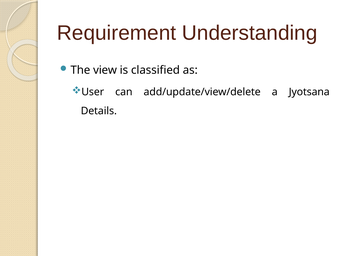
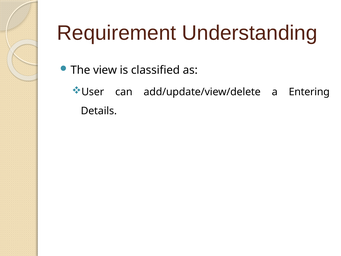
Jyotsana: Jyotsana -> Entering (309, 92)
